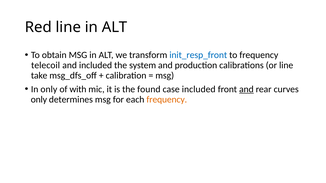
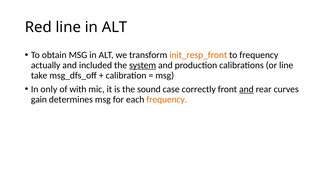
init_resp_front colour: blue -> orange (198, 55)
telecoil: telecoil -> actually (46, 65)
system underline: none -> present (143, 65)
found: found -> sound (149, 89)
case included: included -> correctly (199, 89)
only: only -> gain (39, 100)
